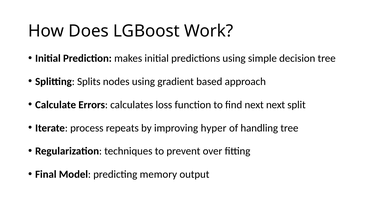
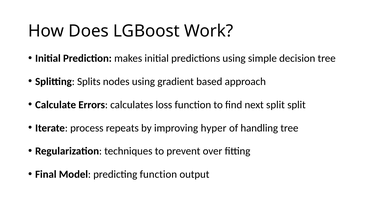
next next: next -> split (275, 105)
predicting memory: memory -> function (158, 175)
